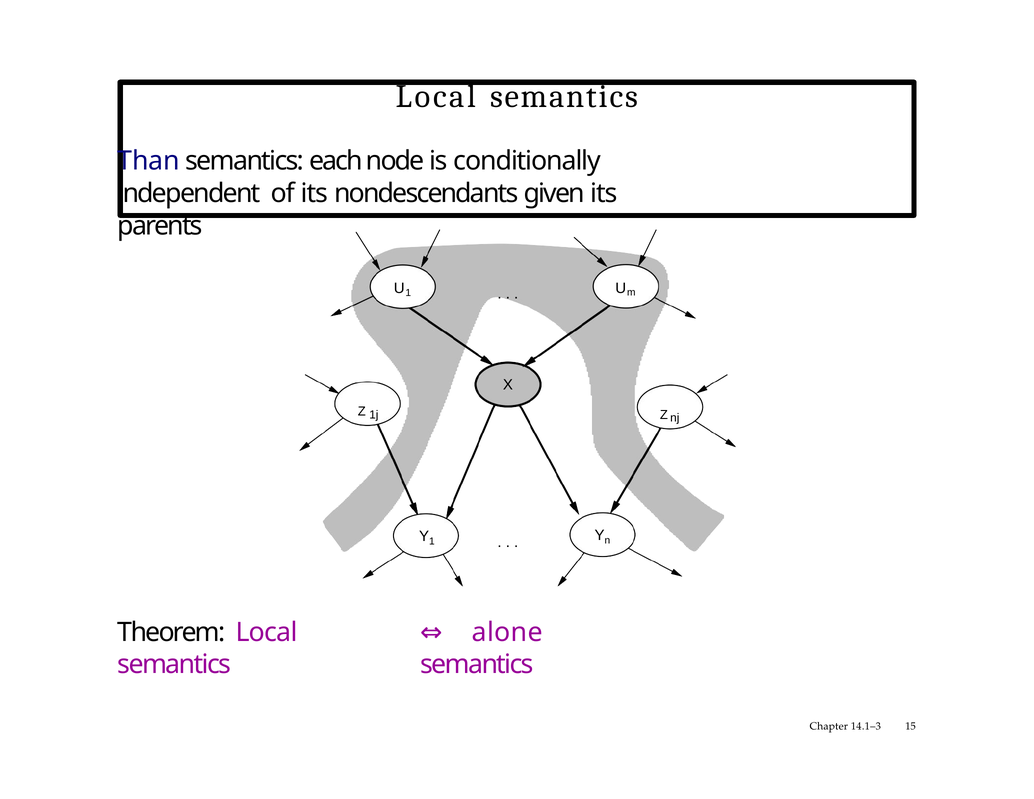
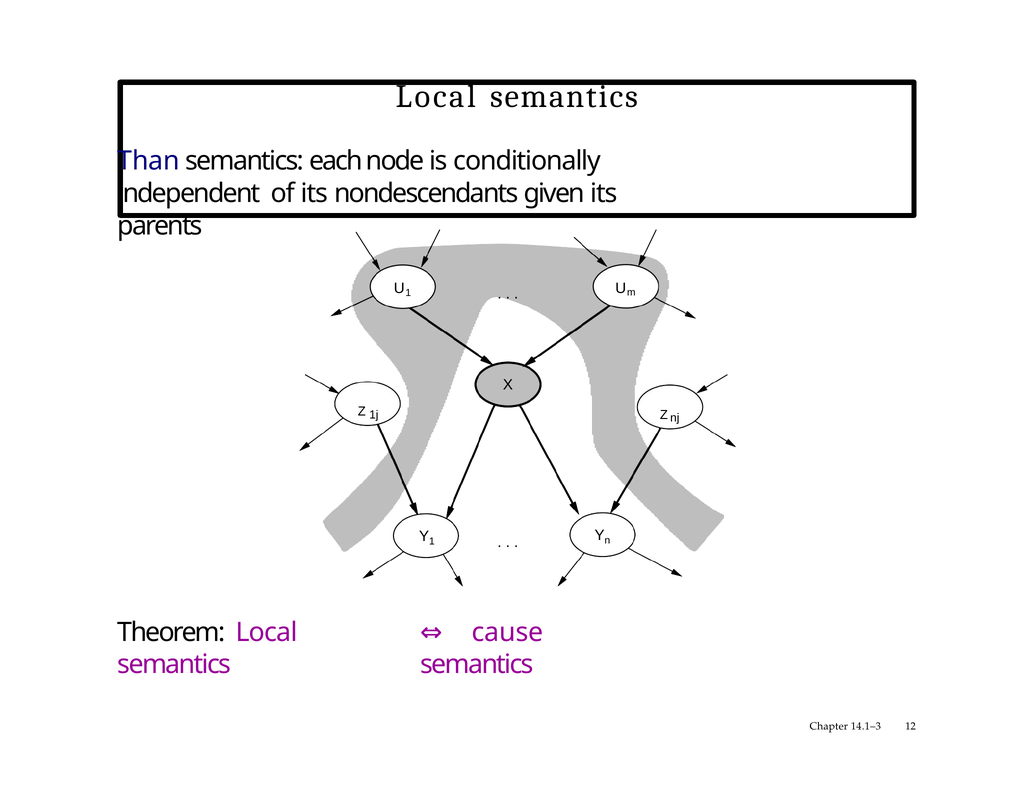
alone: alone -> cause (508, 632)
15: 15 -> 12 (911, 726)
